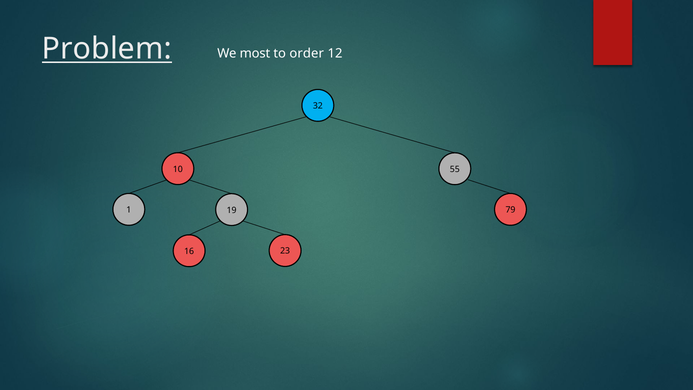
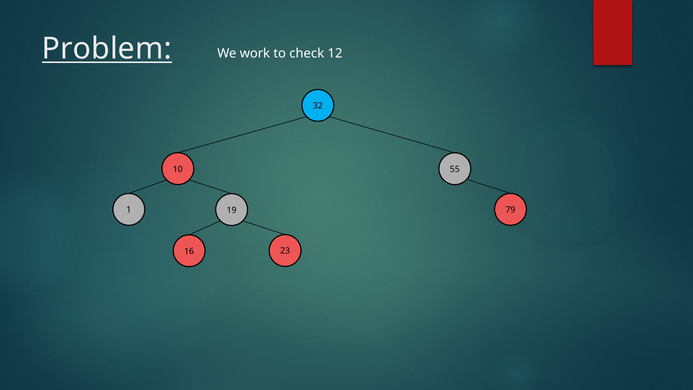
most: most -> work (255, 53)
order: order -> check (307, 53)
